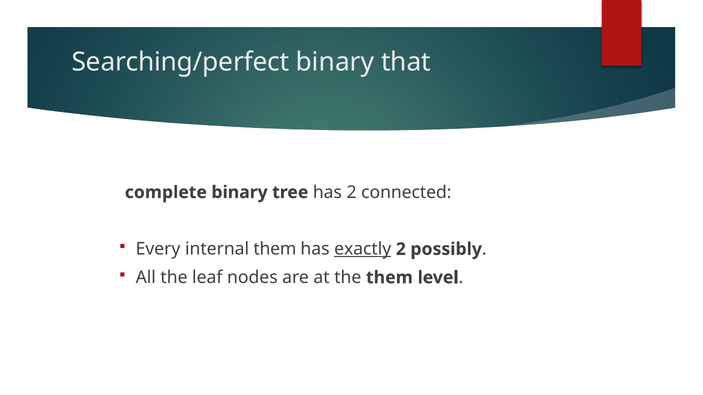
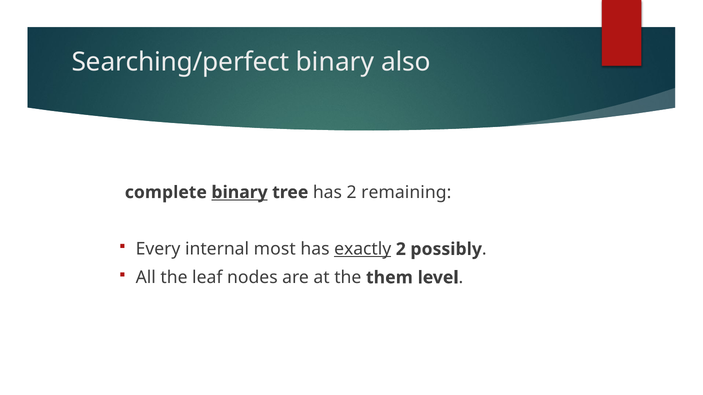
that: that -> also (406, 62)
binary underline: none -> present (240, 193)
connected: connected -> remaining (406, 193)
internal them: them -> most (275, 249)
